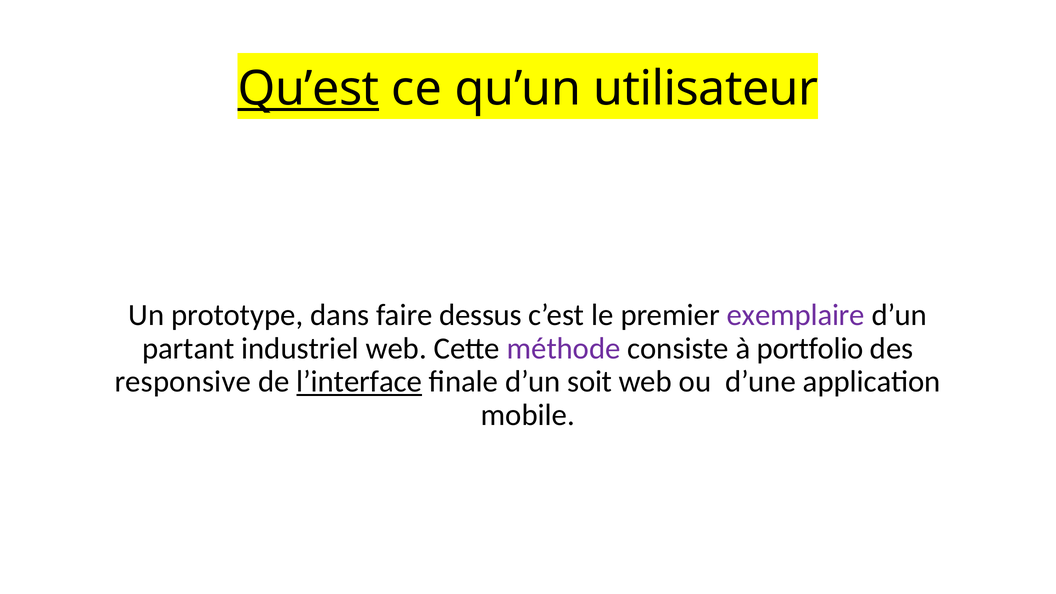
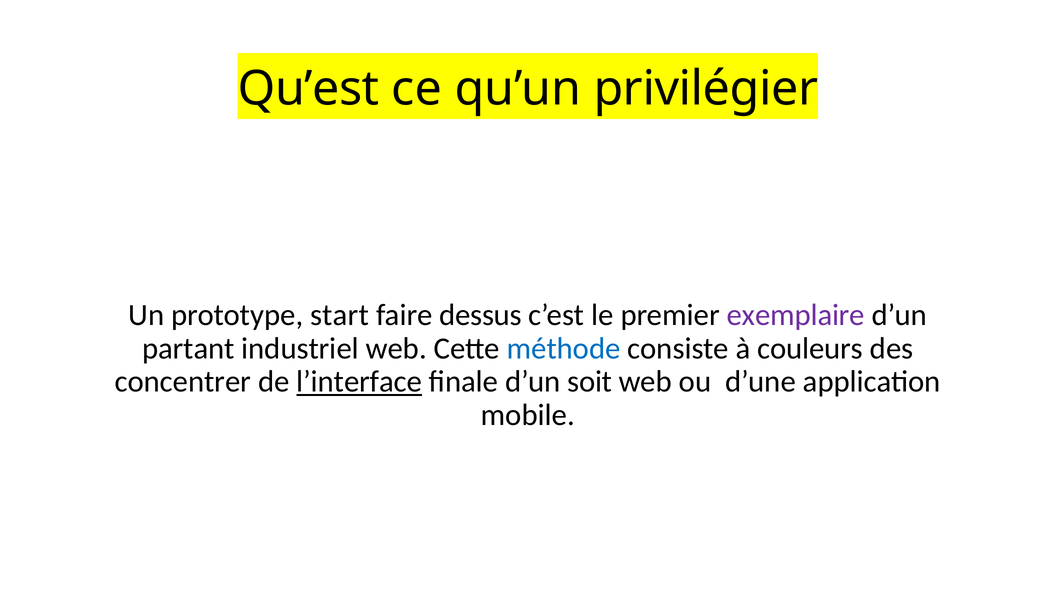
Qu’est underline: present -> none (309, 89)
utilisateur: utilisateur -> privilégier (706, 89)
dans: dans -> start (340, 315)
méthode colour: purple -> blue (564, 348)
portfolio: portfolio -> couleurs (810, 348)
responsive: responsive -> concentrer (183, 382)
